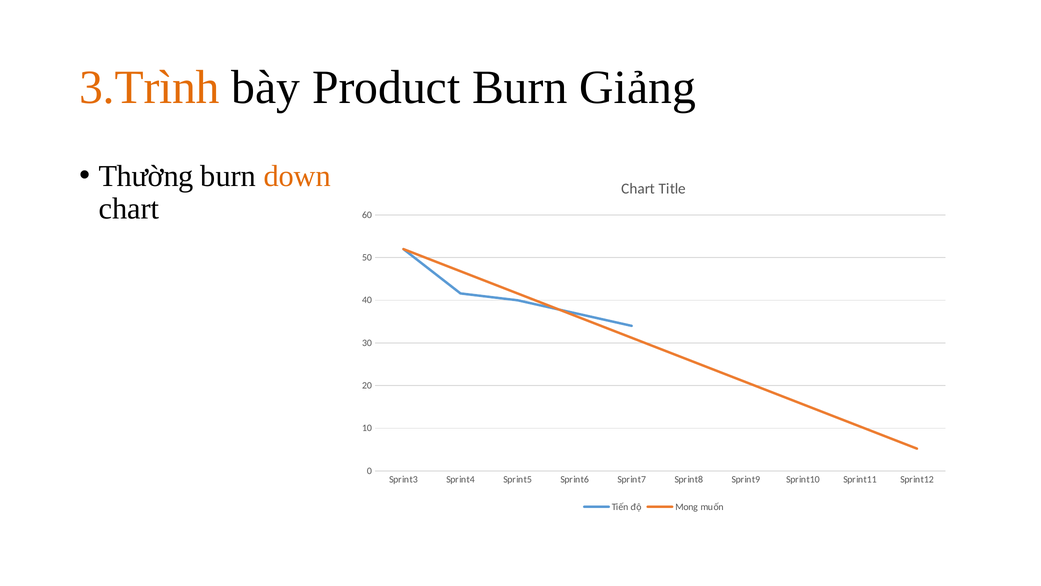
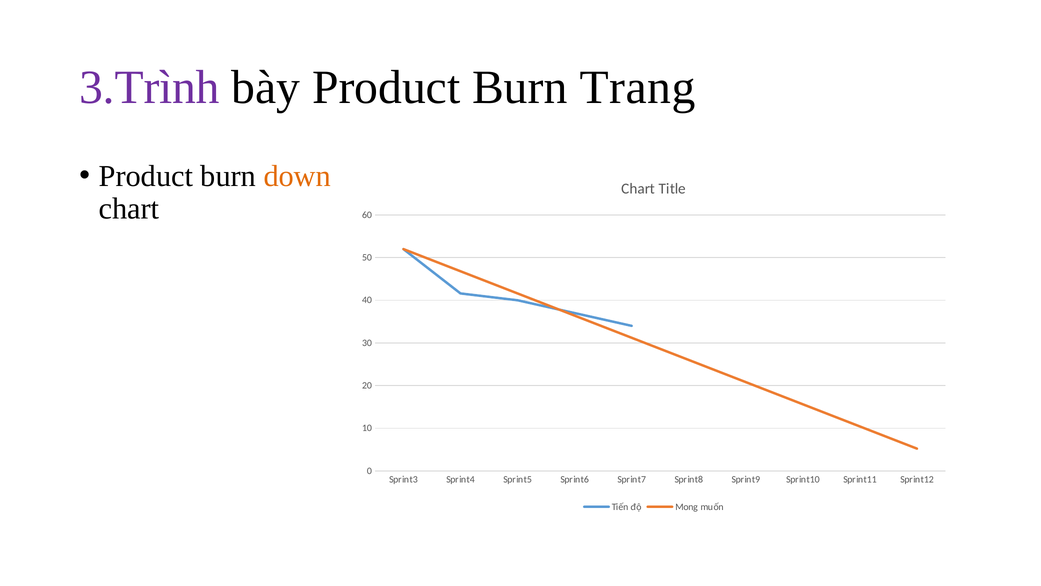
3.Trình colour: orange -> purple (149, 87)
Giảng: Giảng -> Trang (637, 87)
Thường: Thường -> Product (146, 176)
